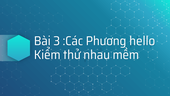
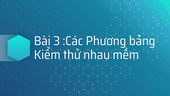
hello: hello -> bảng (142, 41)
